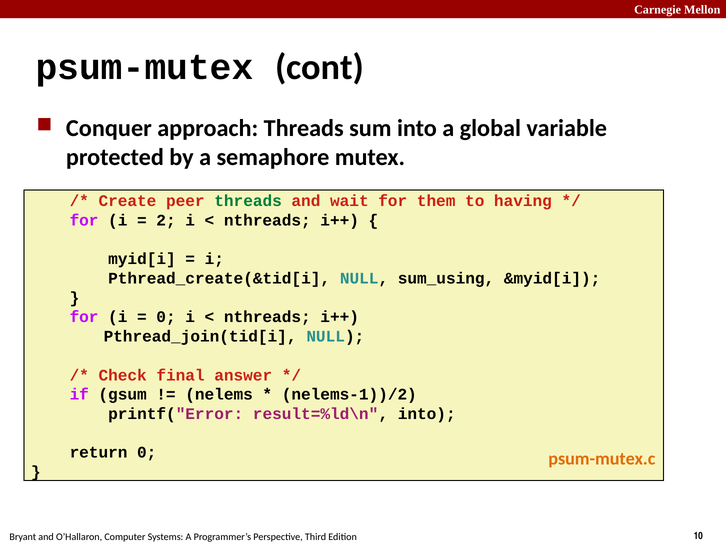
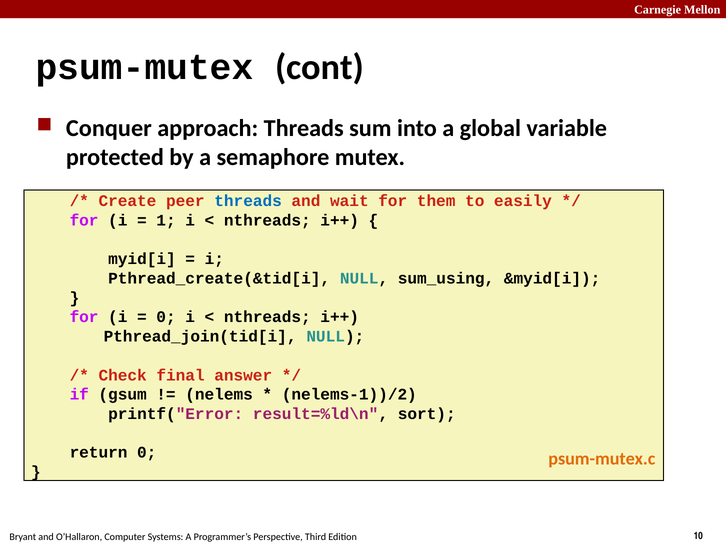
threads colour: green -> blue (248, 201)
having: having -> easily (523, 201)
2: 2 -> 1 (166, 220)
result=%ld\n into: into -> sort (427, 414)
